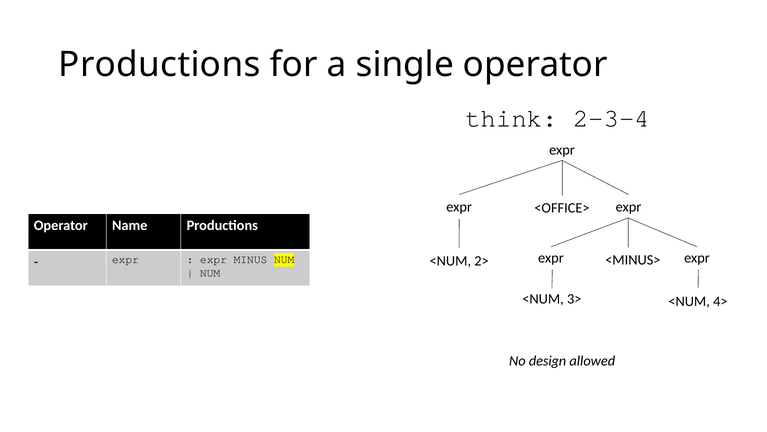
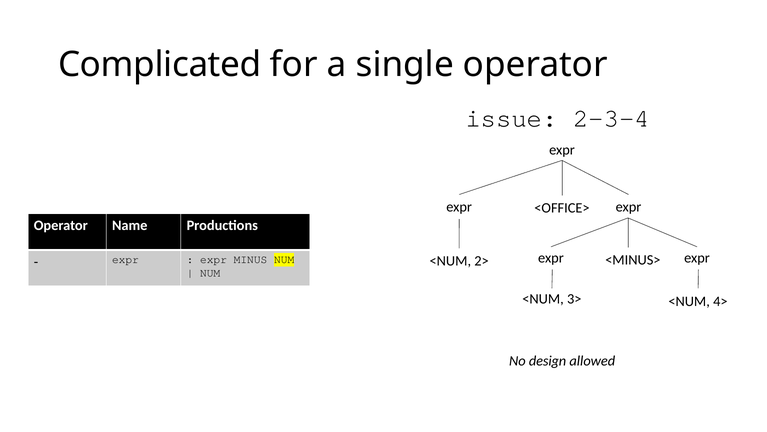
Productions: Productions -> Complicated (160, 64)
think: think -> issue (512, 118)
